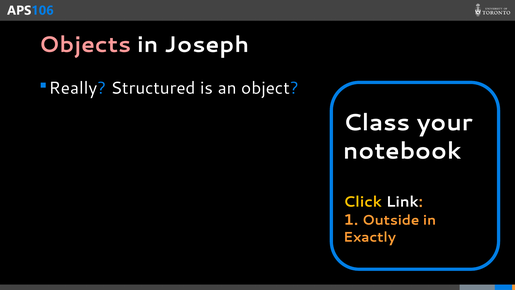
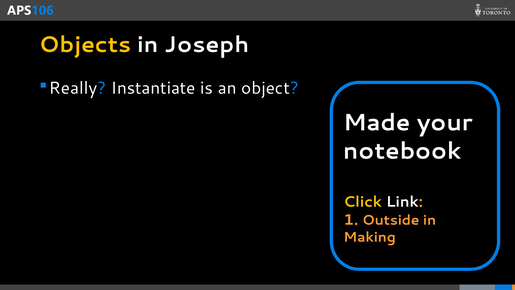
Objects colour: pink -> yellow (85, 45)
Structured: Structured -> Instantiate (153, 88)
Class: Class -> Made (377, 123)
Exactly: Exactly -> Making (370, 237)
